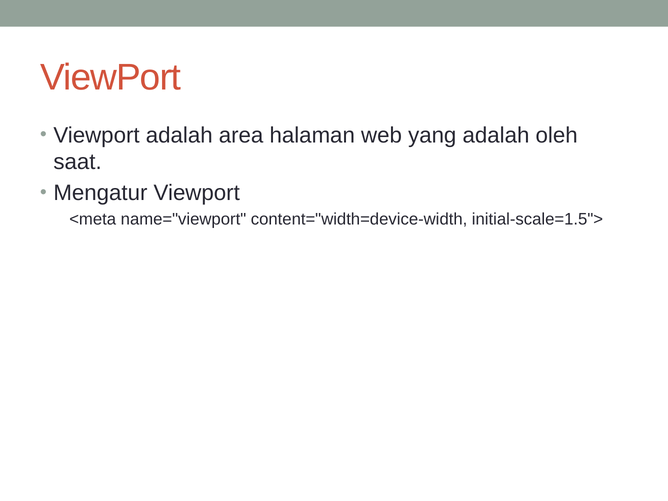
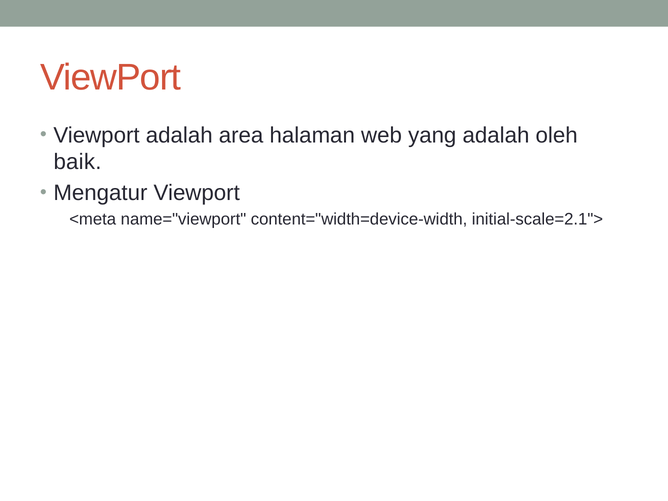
saat: saat -> baik (77, 162)
initial-scale=1.5">: initial-scale=1.5"> -> initial-scale=2.1"> (537, 219)
